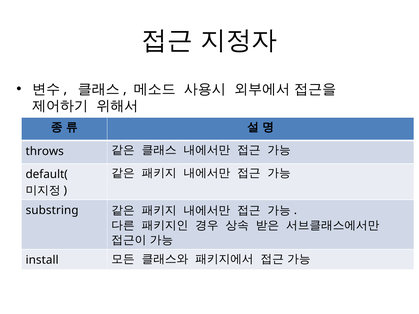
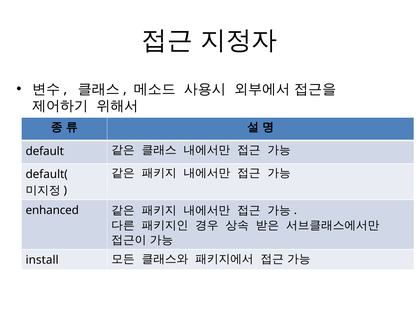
throws: throws -> default (45, 151)
substring: substring -> enhanced (52, 211)
